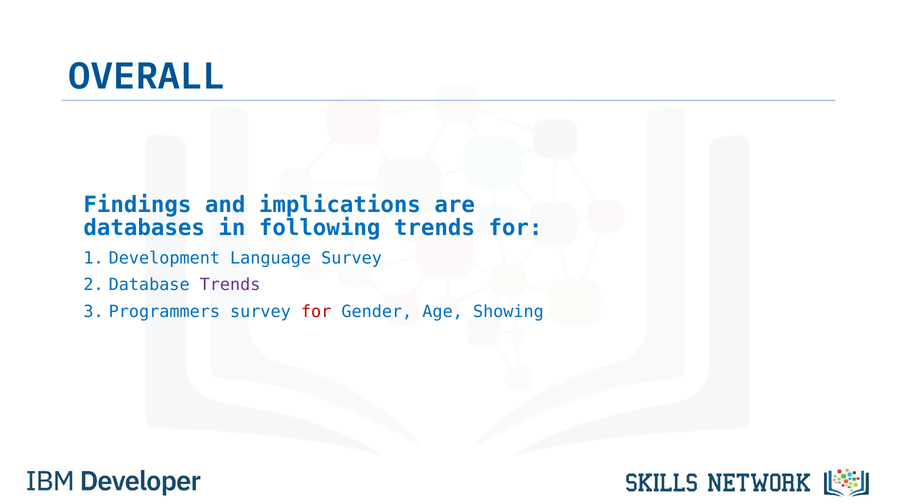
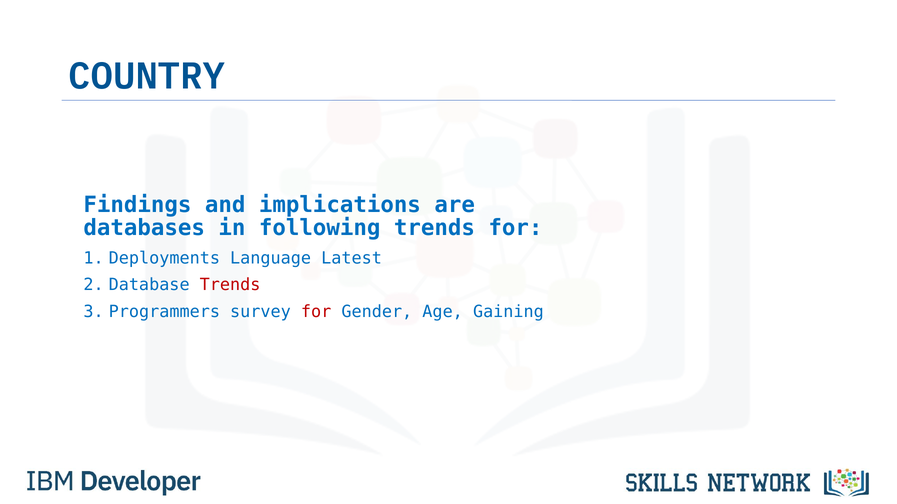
OVERALL: OVERALL -> COUNTRY (147, 76)
Development: Development -> Deployments (164, 258)
Language Survey: Survey -> Latest (352, 258)
Trends colour: purple -> red (230, 285)
Showing: Showing -> Gaining (508, 312)
